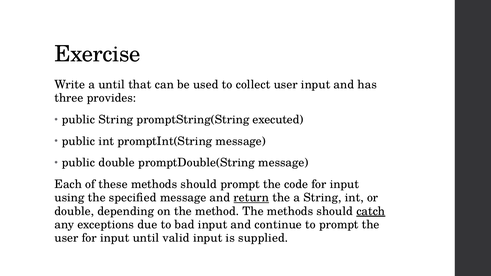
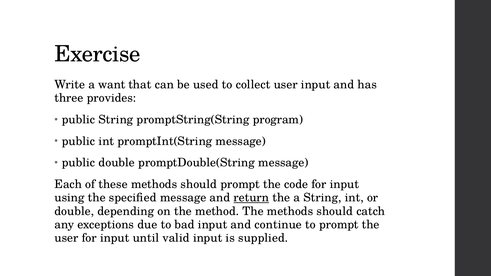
a until: until -> want (112, 85)
executed: executed -> program (278, 120)
catch underline: present -> none (371, 211)
